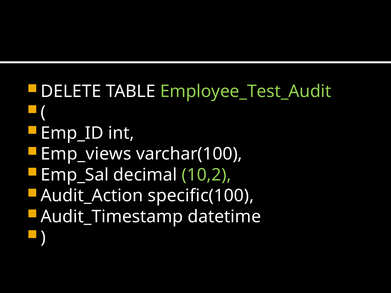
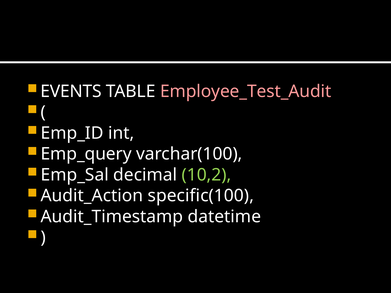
DELETE: DELETE -> EVENTS (71, 91)
Employee_Test_Audit colour: light green -> pink (246, 91)
Emp_views: Emp_views -> Emp_query (86, 154)
